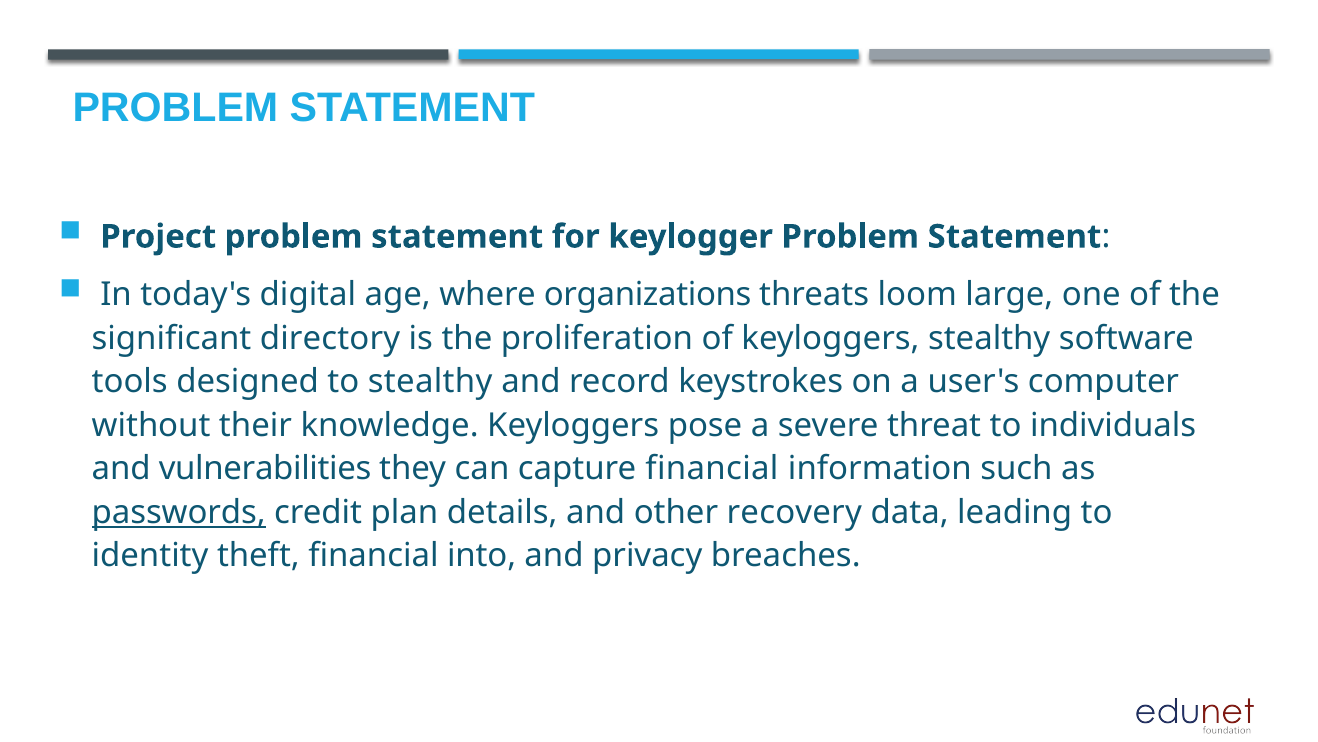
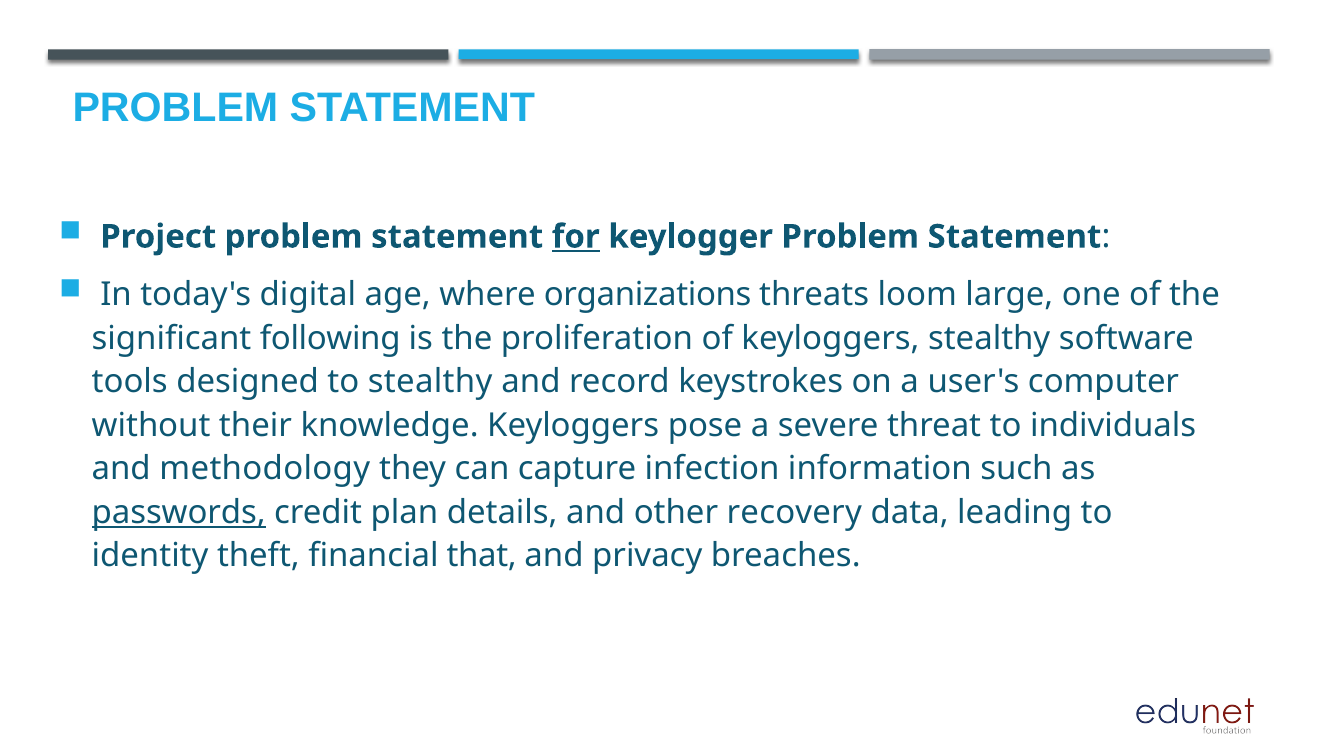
for underline: none -> present (576, 236)
directory: directory -> following (330, 338)
vulnerabilities: vulnerabilities -> methodology (265, 469)
capture financial: financial -> infection (712, 469)
into: into -> that (482, 556)
